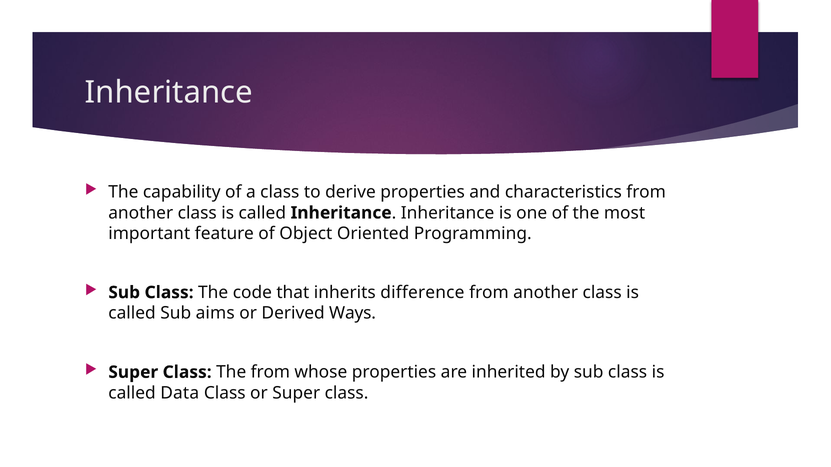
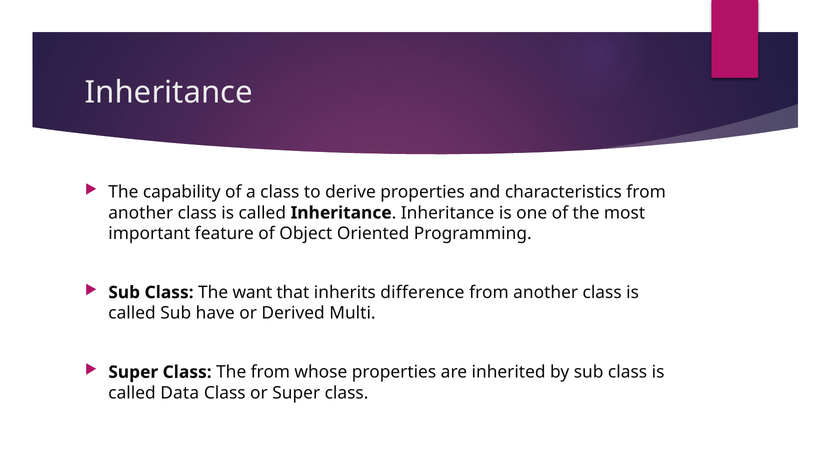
code: code -> want (252, 293)
aims: aims -> have (215, 314)
Ways: Ways -> Multi (352, 314)
